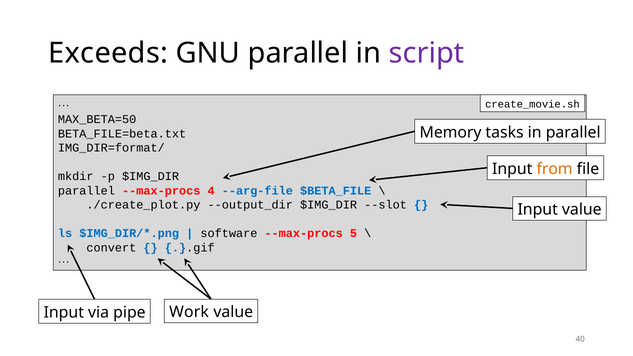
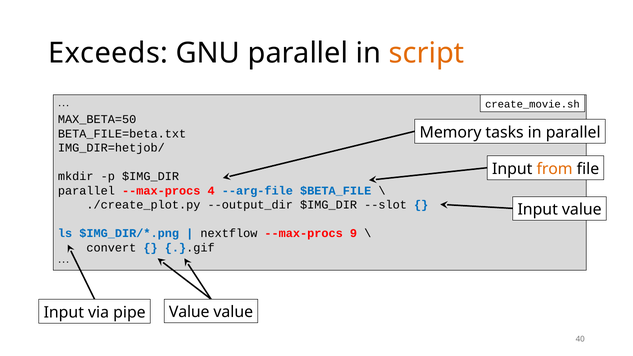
script colour: purple -> orange (427, 53)
IMG_DIR=format/: IMG_DIR=format/ -> IMG_DIR=hetjob/ (111, 148)
software: software -> nextflow (229, 233)
5: 5 -> 9 (354, 233)
Work: Work -> Value (189, 312)
